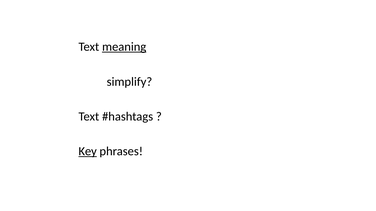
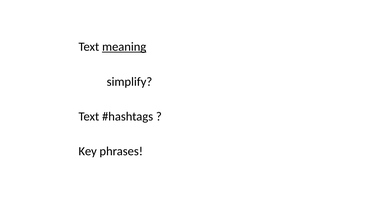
Key underline: present -> none (88, 152)
